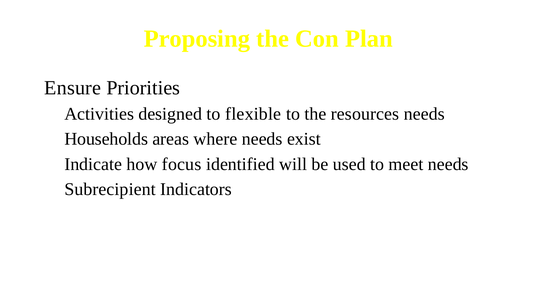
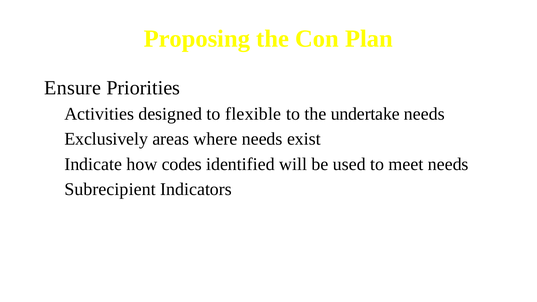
resources: resources -> undertake (365, 114)
Households: Households -> Exclusively (106, 139)
focus: focus -> codes (182, 164)
